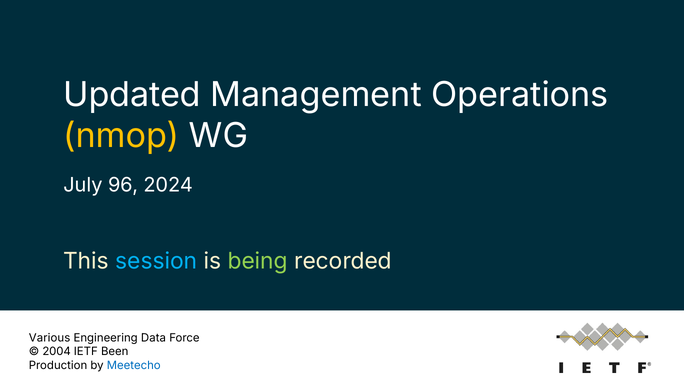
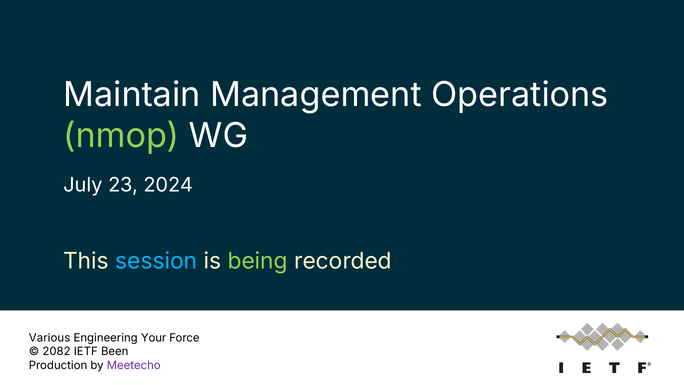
Updated: Updated -> Maintain (132, 95)
nmop colour: yellow -> light green (121, 136)
96: 96 -> 23 (123, 185)
Data: Data -> Your (154, 338)
2004: 2004 -> 2082 (57, 351)
Meetecho colour: blue -> purple (134, 365)
